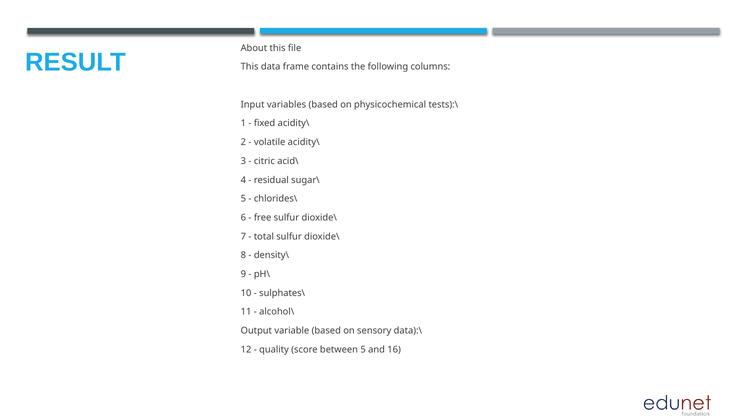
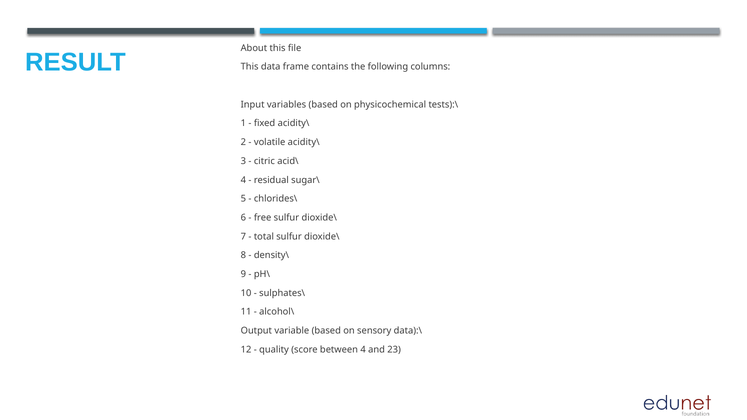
between 5: 5 -> 4 (363, 350)
16: 16 -> 23 (394, 350)
